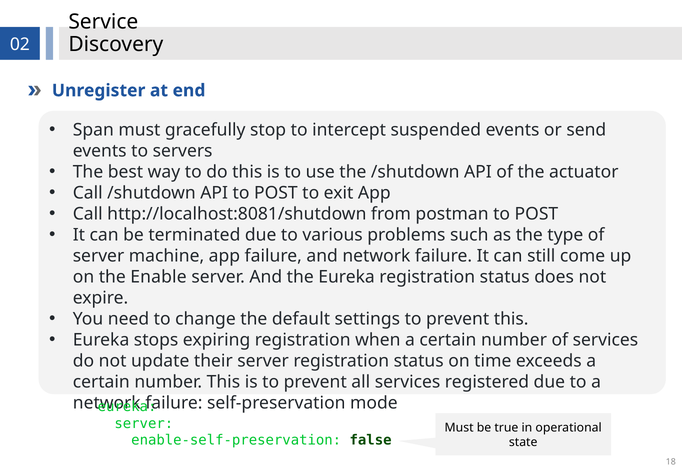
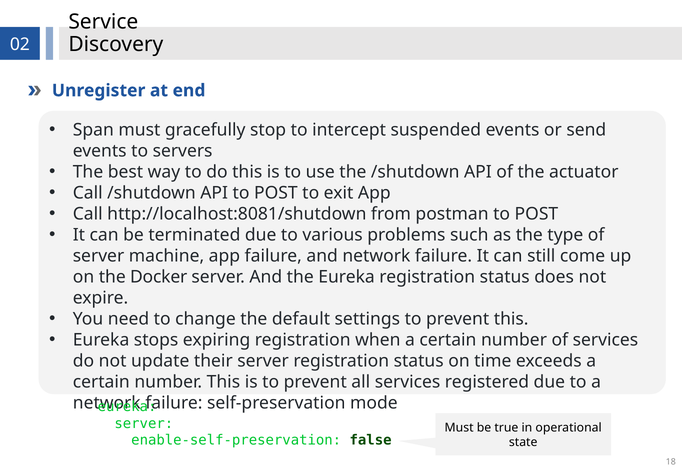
Enable: Enable -> Docker (159, 277)
